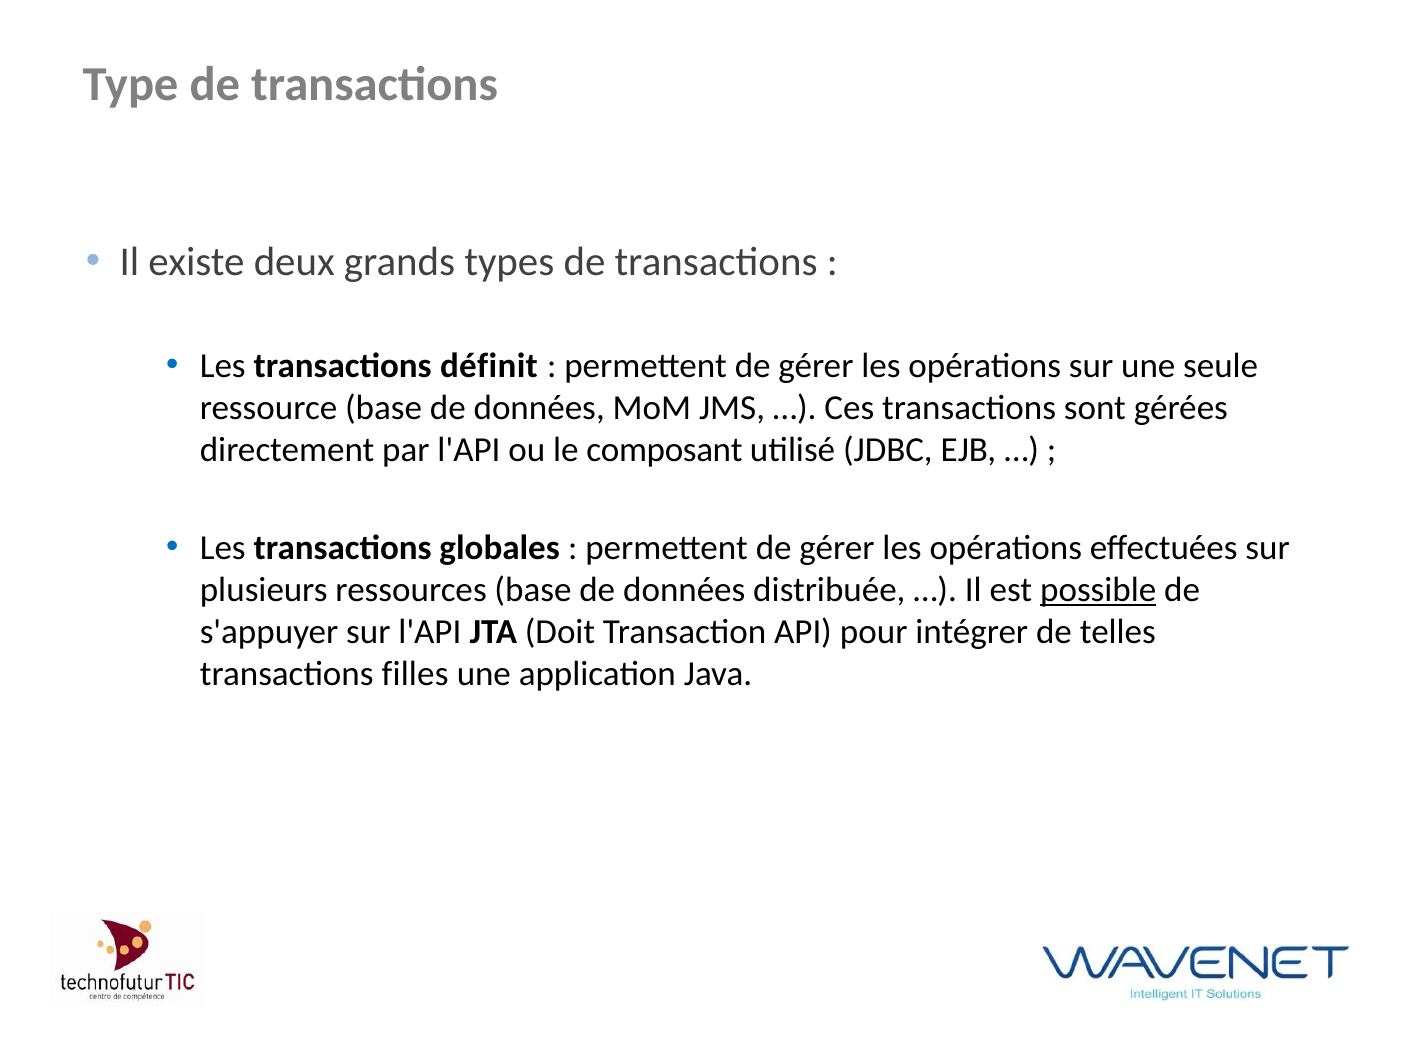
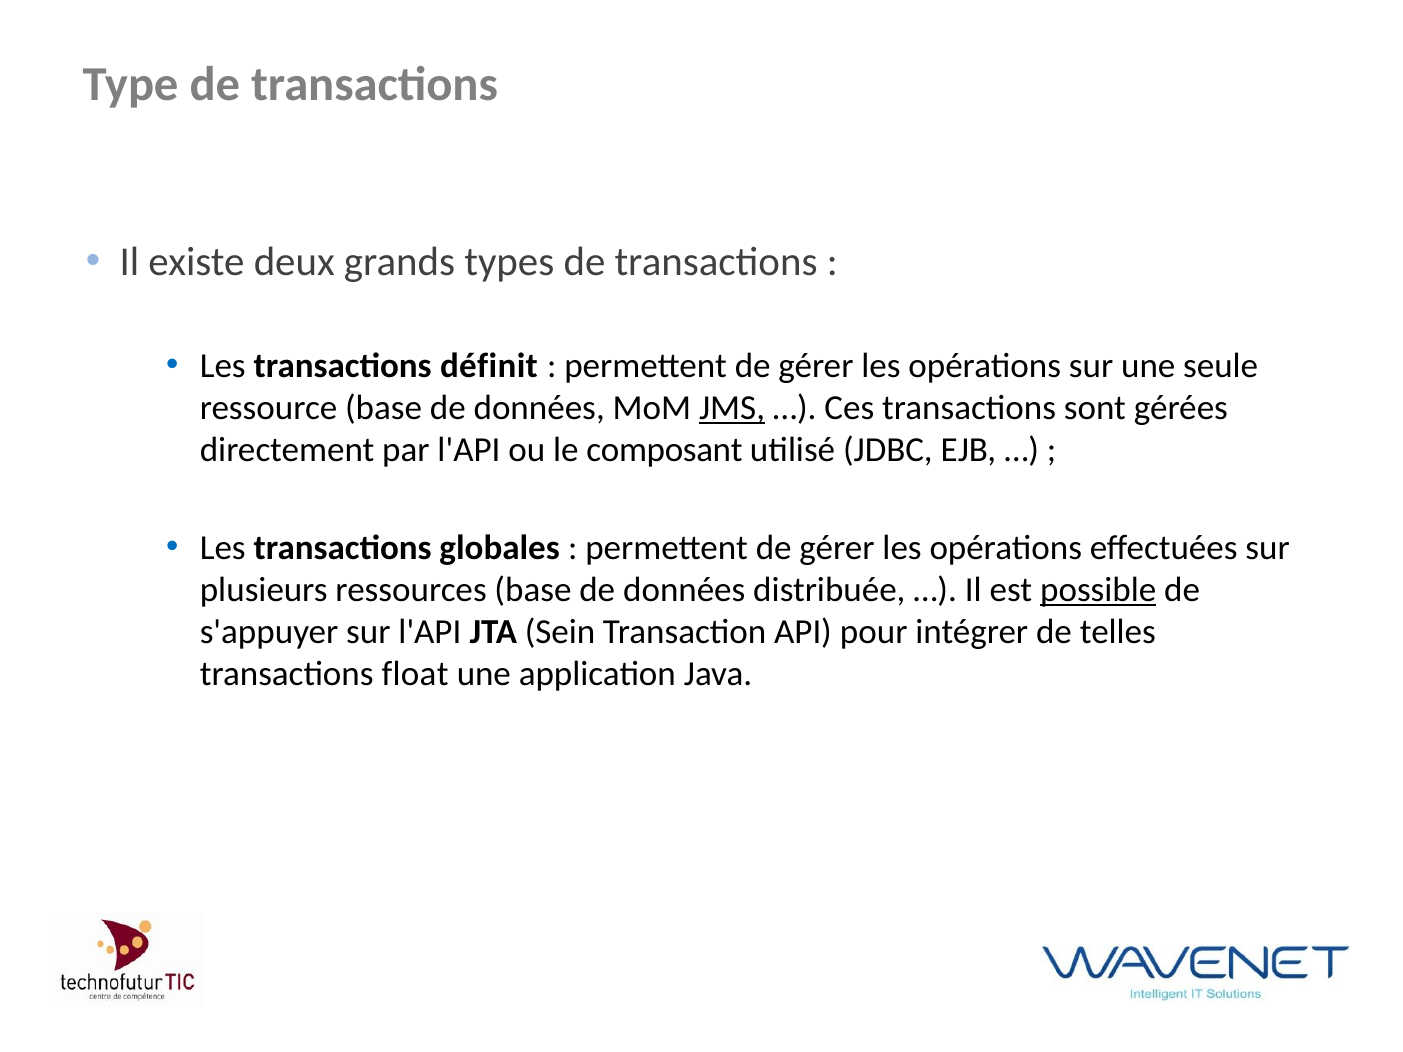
JMS underline: none -> present (732, 408)
Doit: Doit -> Sein (560, 632)
filles: filles -> float (415, 674)
